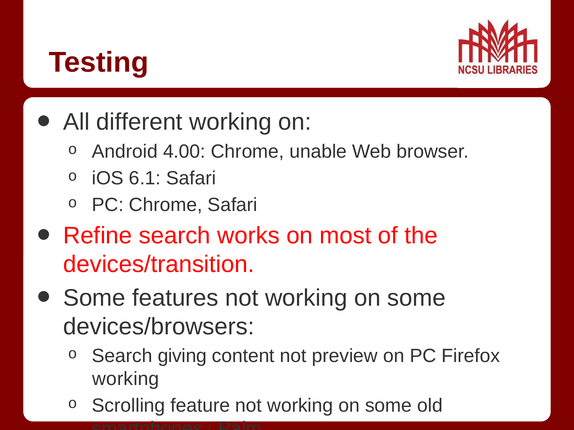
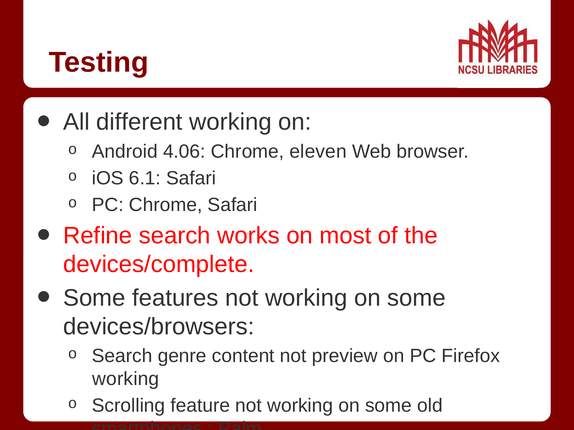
4.00: 4.00 -> 4.06 (184, 152)
unable: unable -> eleven (318, 152)
devices/transition: devices/transition -> devices/complete (159, 265)
giving: giving -> genre (182, 356)
